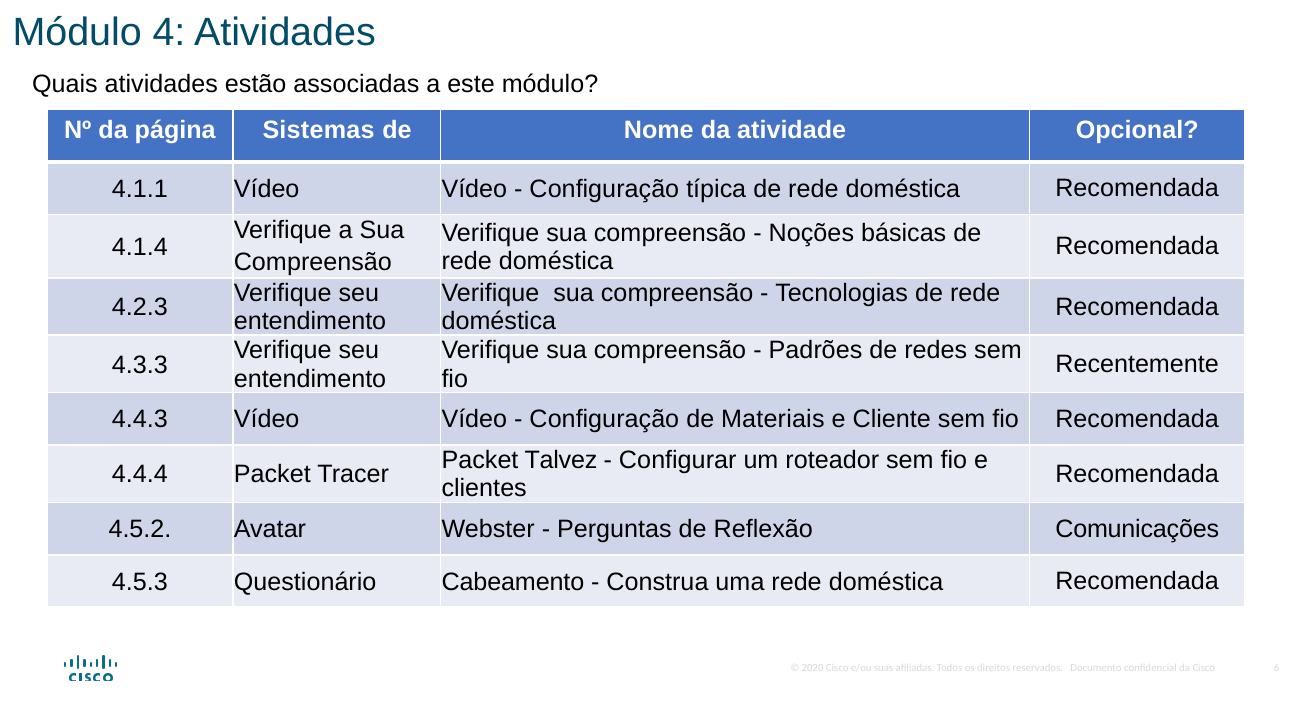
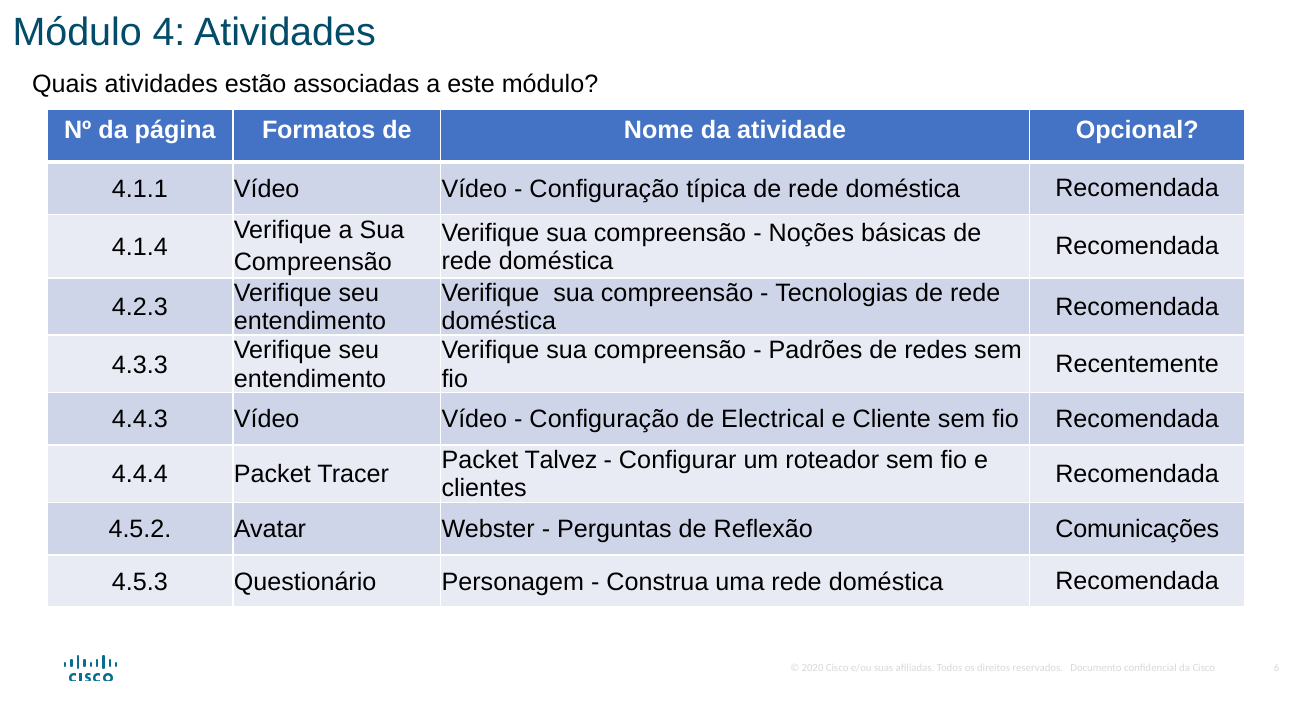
Sistemas: Sistemas -> Formatos (319, 131)
Materiais: Materiais -> Electrical (773, 419)
Cabeamento: Cabeamento -> Personagem (513, 582)
